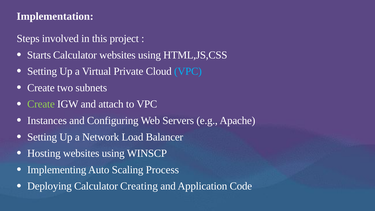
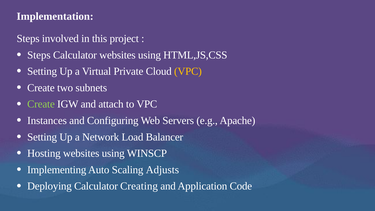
Starts: Starts -> Steps (39, 55)
VPC colour: light blue -> yellow (188, 71)
Process: Process -> Adjusts (162, 170)
